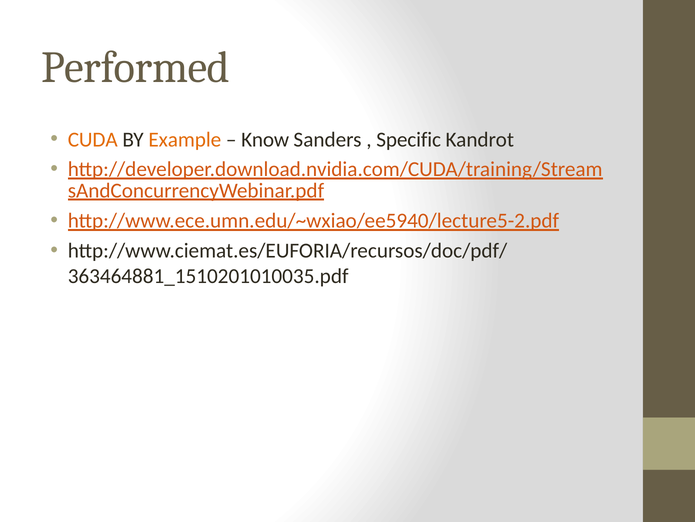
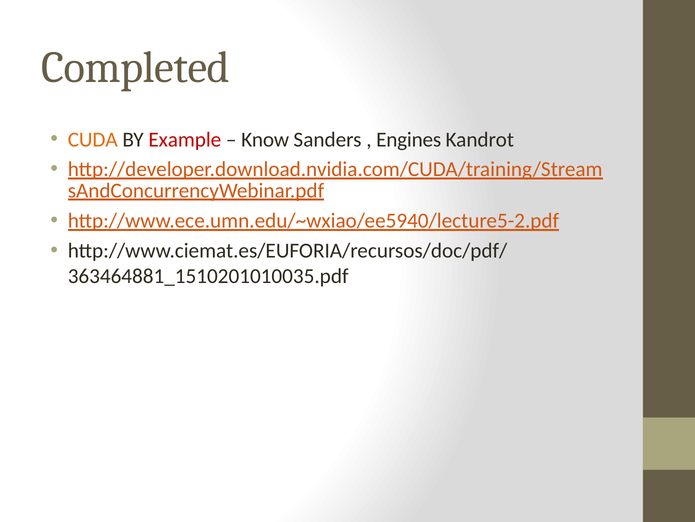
Performed: Performed -> Completed (135, 67)
Example colour: orange -> red (185, 139)
Specific: Specific -> Engines (409, 139)
